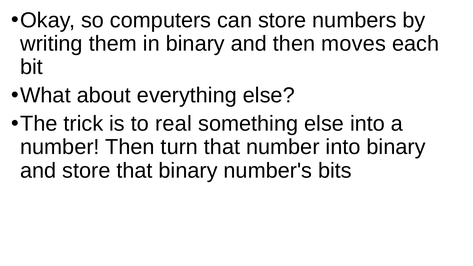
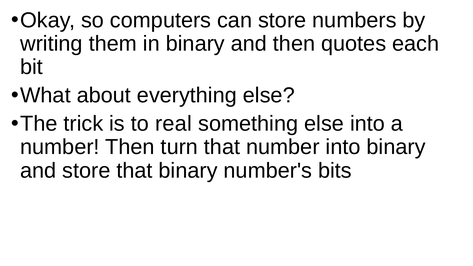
moves: moves -> quotes (354, 44)
